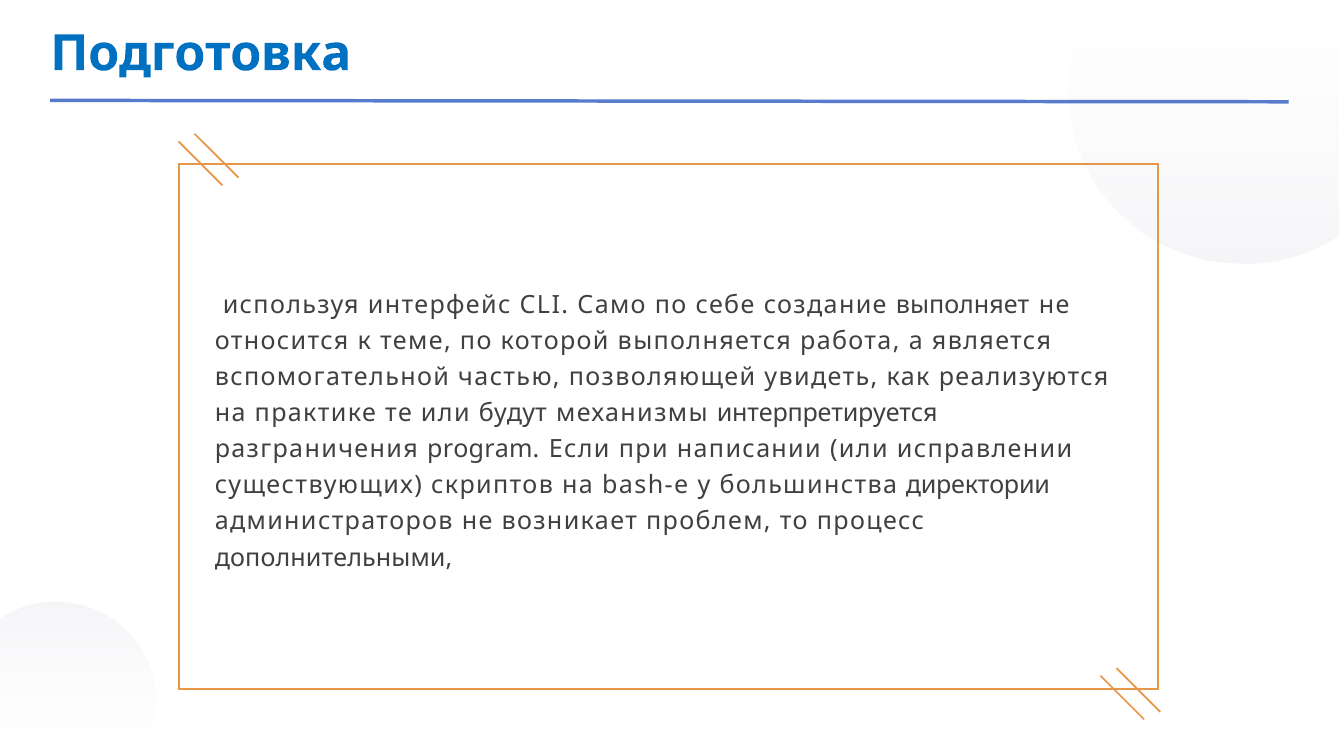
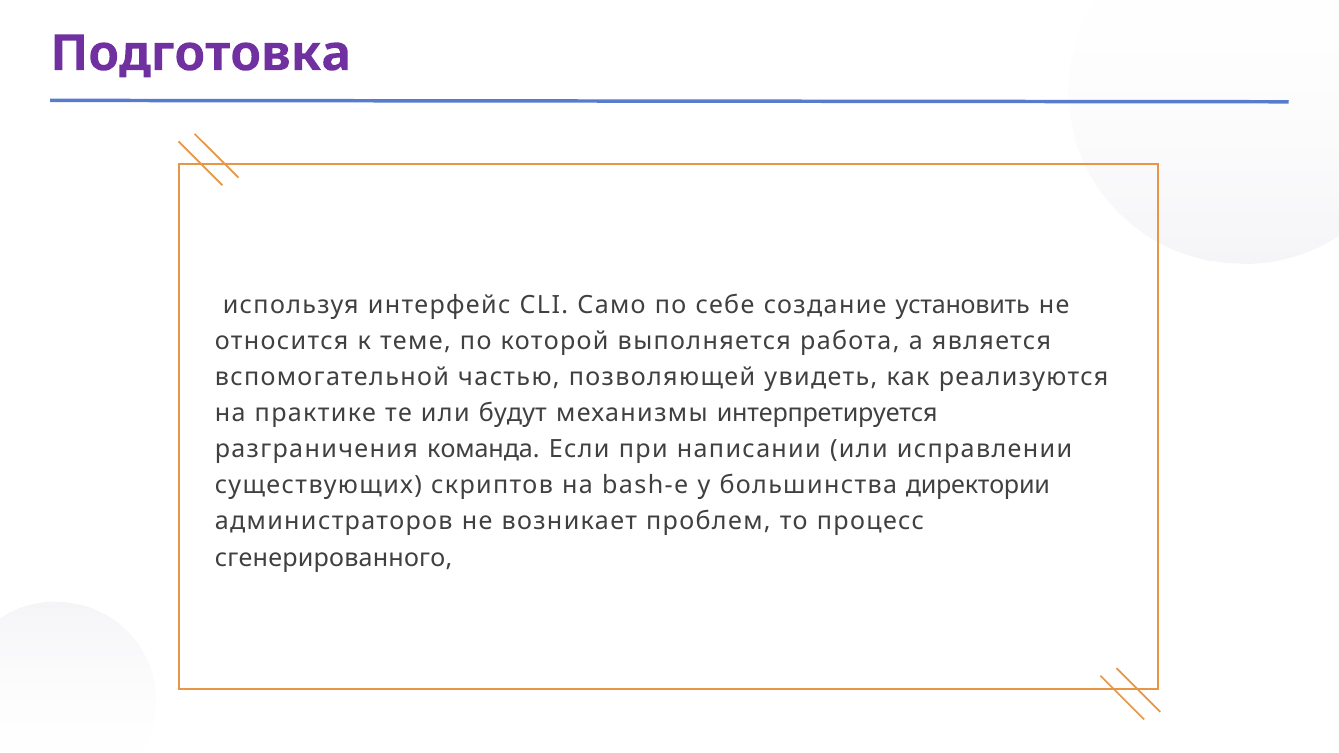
Подготовка colour: blue -> purple (201, 54)
выполняет: выполняет -> установить (963, 305)
program: program -> команда (483, 450)
дополнительными: дополнительными -> сгенерированного (334, 558)
